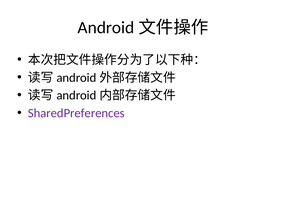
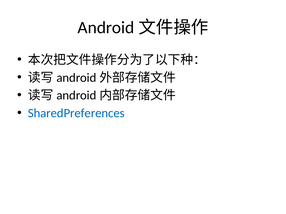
SharedPreferences colour: purple -> blue (76, 113)
